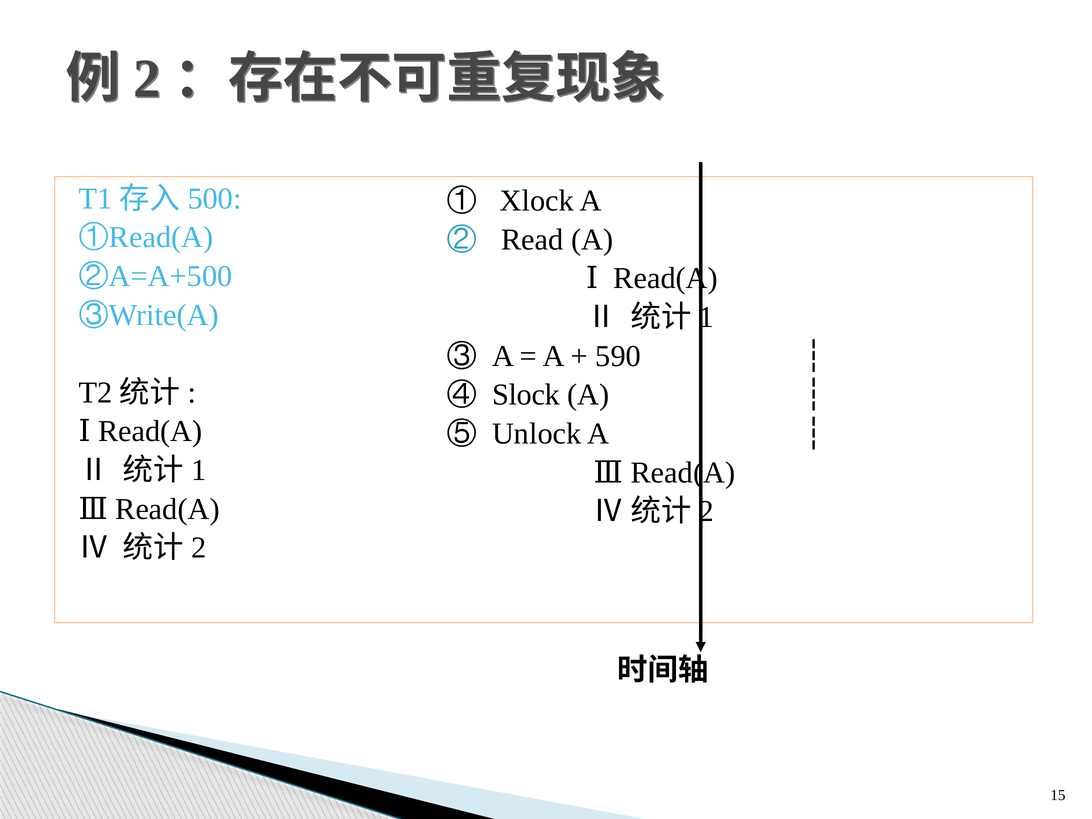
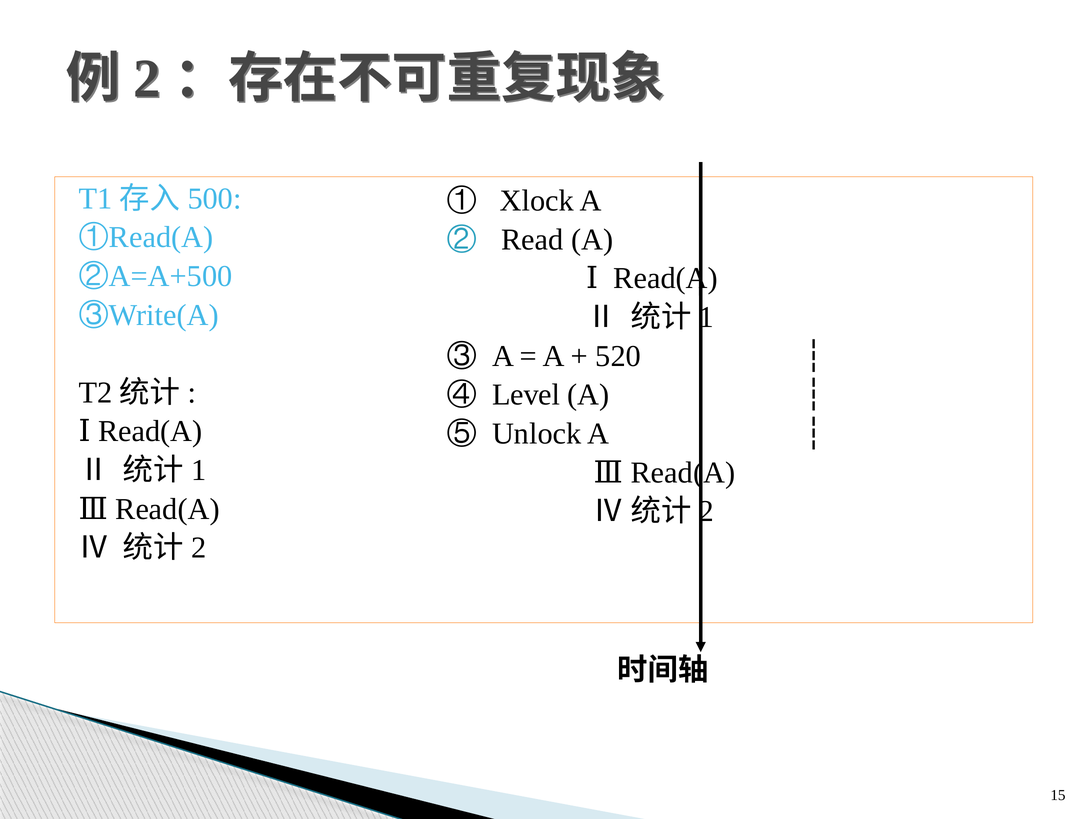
590: 590 -> 520 (618, 356)
Slock: Slock -> Level (526, 395)
